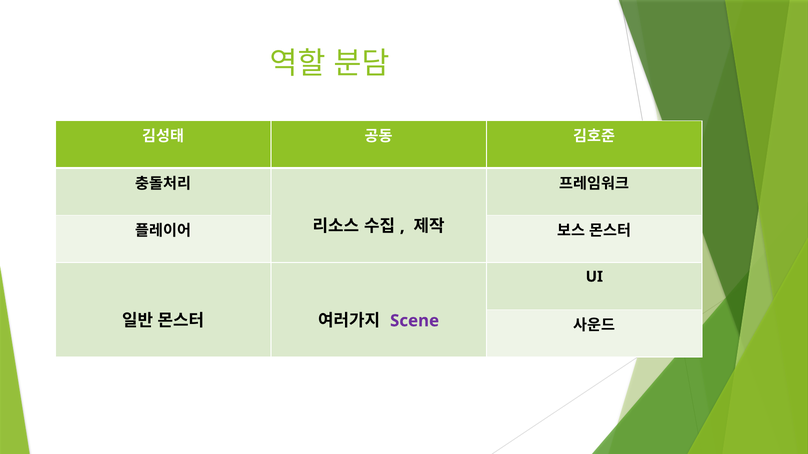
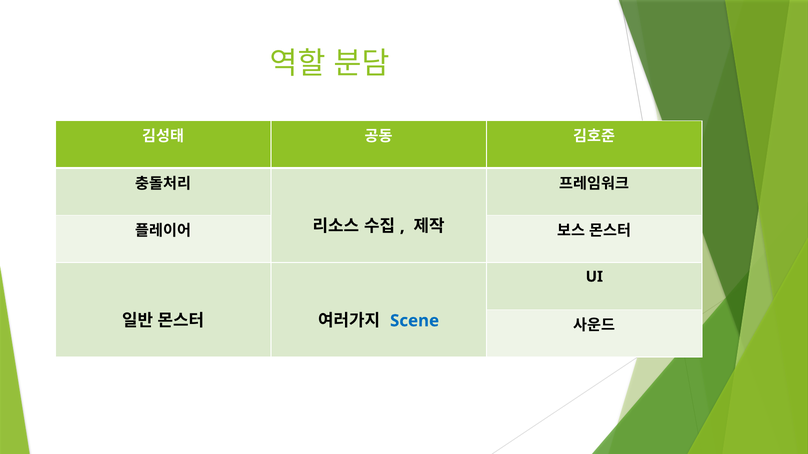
Scene colour: purple -> blue (415, 321)
